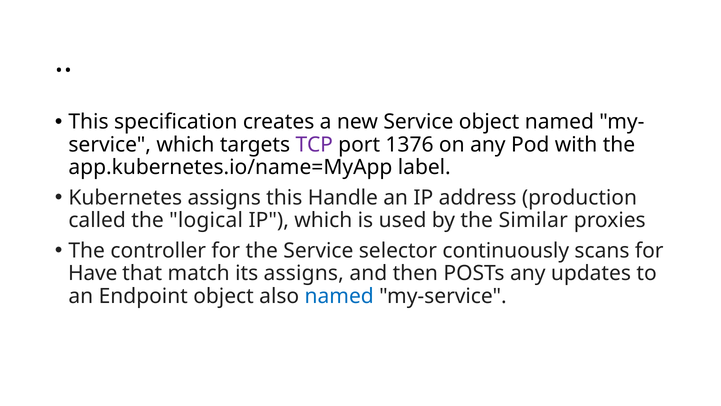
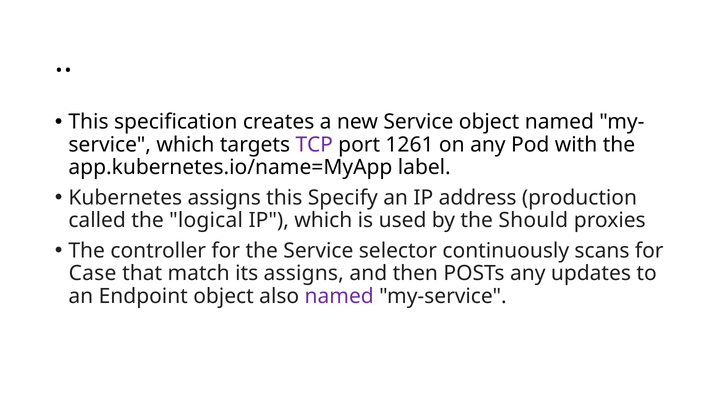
1376: 1376 -> 1261 (410, 145)
Handle: Handle -> Specify (343, 198)
Similar: Similar -> Should (533, 220)
Have: Have -> Case (93, 273)
named colour: blue -> purple (339, 296)
